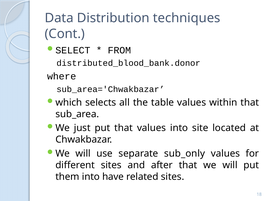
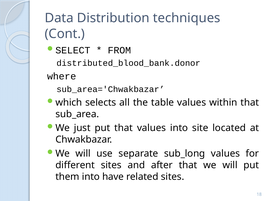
sub_only: sub_only -> sub_long (185, 153)
